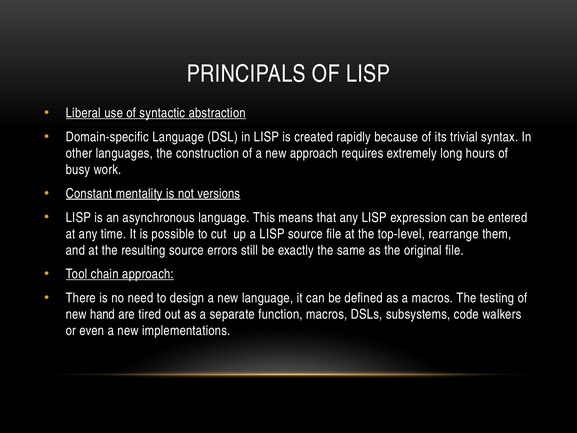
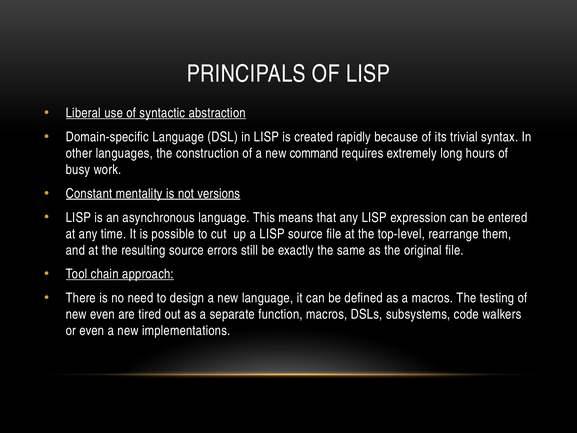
new approach: approach -> command (314, 153)
new hand: hand -> even (102, 314)
